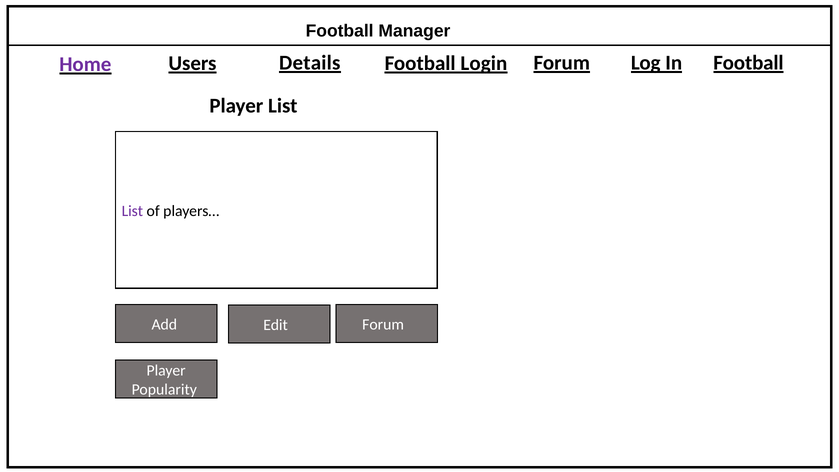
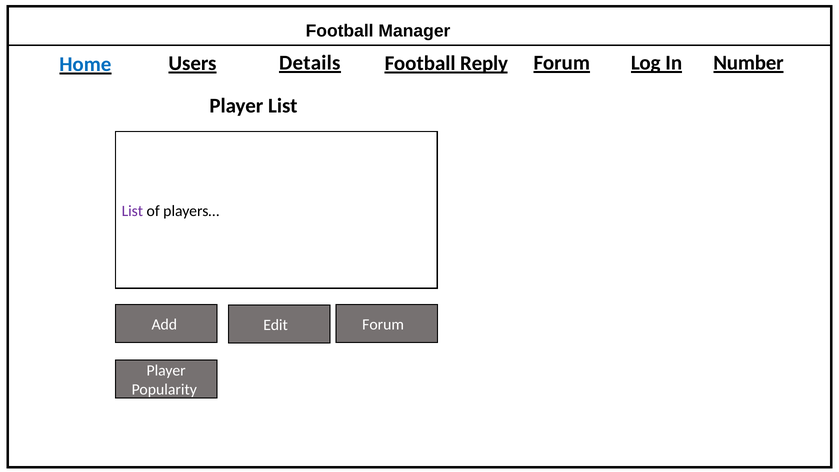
Home colour: purple -> blue (85, 64)
Login: Login -> Reply (484, 63)
In Football: Football -> Number (748, 63)
